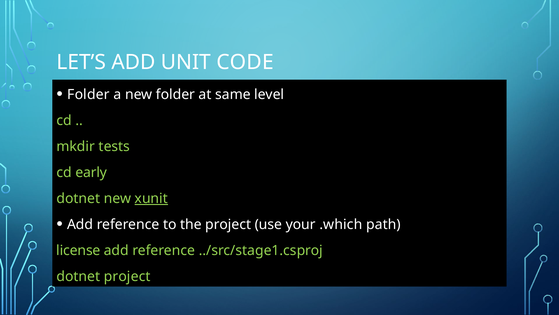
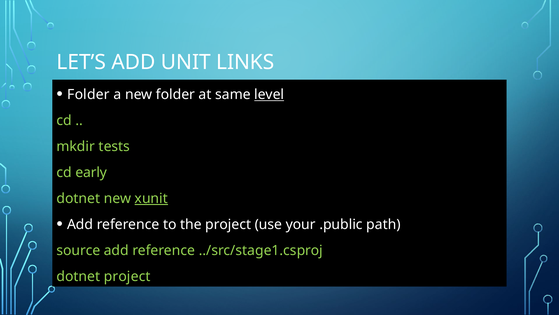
CODE: CODE -> LINKS (245, 62)
level underline: none -> present (269, 94)
.which: .which -> .public (341, 224)
license: license -> source (78, 250)
